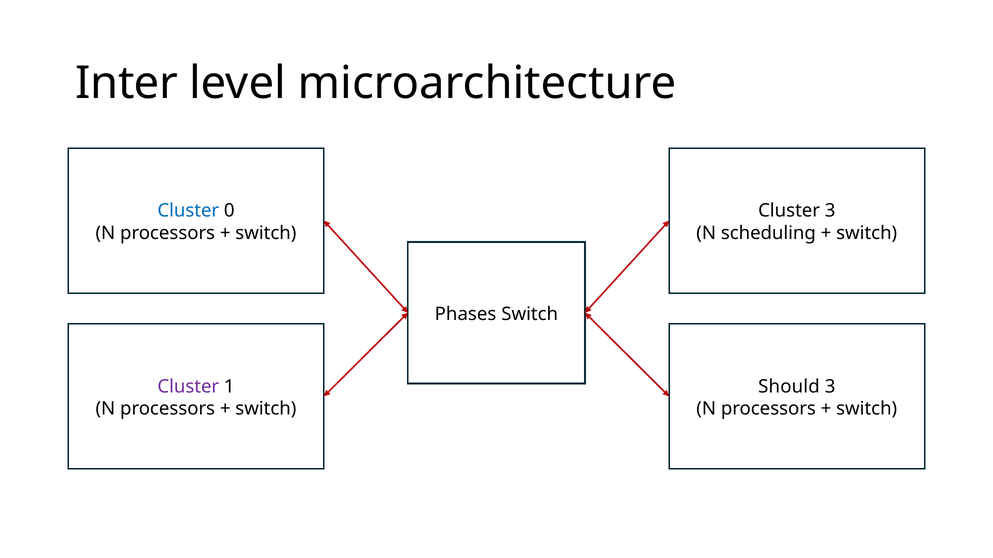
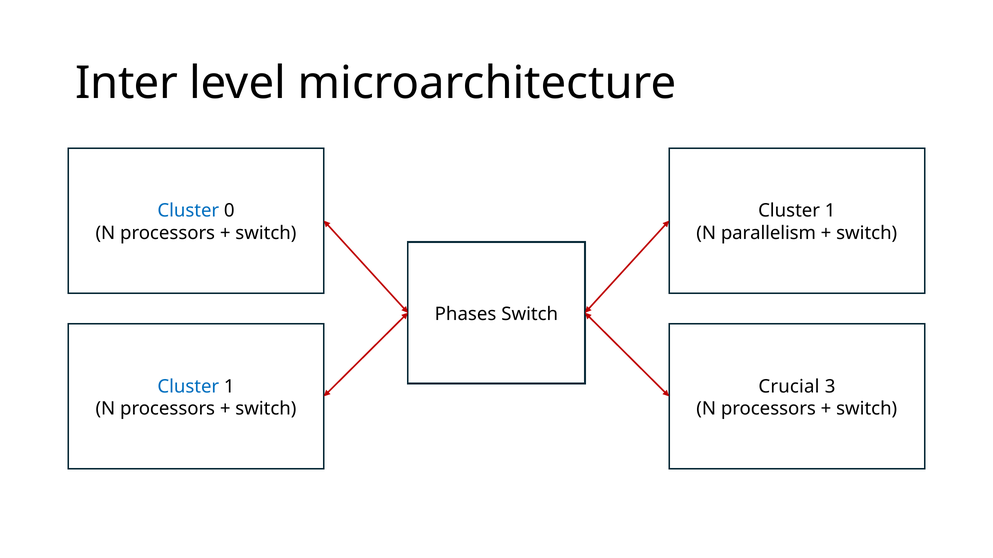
3: 3 -> 1 (830, 211)
scheduling: scheduling -> parallelism (768, 233)
Cluster colour: purple -> blue (188, 387)
Should: Should -> Crucial (789, 387)
